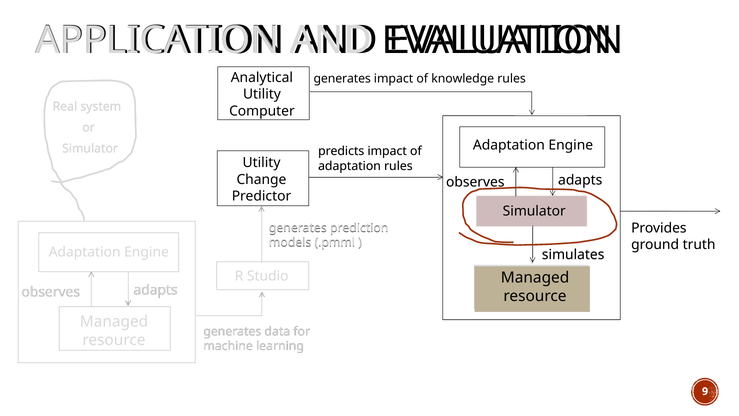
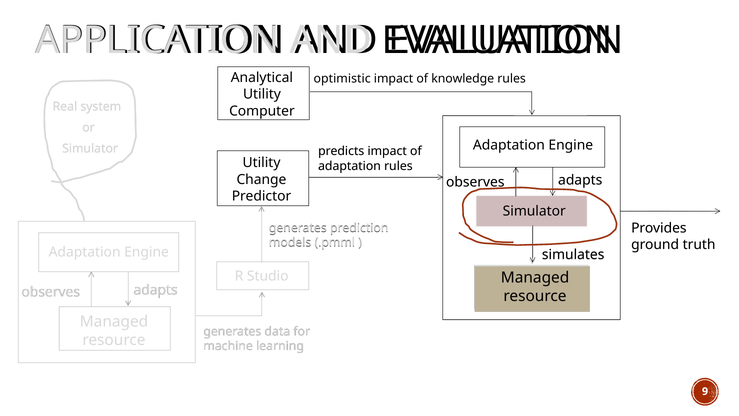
generates: generates -> optimistic (342, 79)
